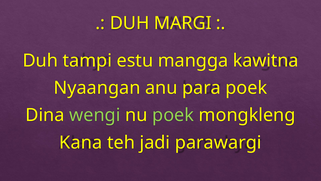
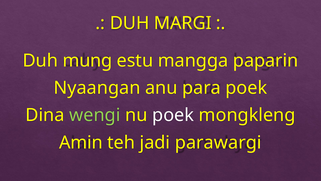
tampi: tampi -> mung (87, 60)
kawitna: kawitna -> paparin (266, 60)
poek colour: light green -> white (173, 115)
Kana: Kana -> Amin (81, 142)
